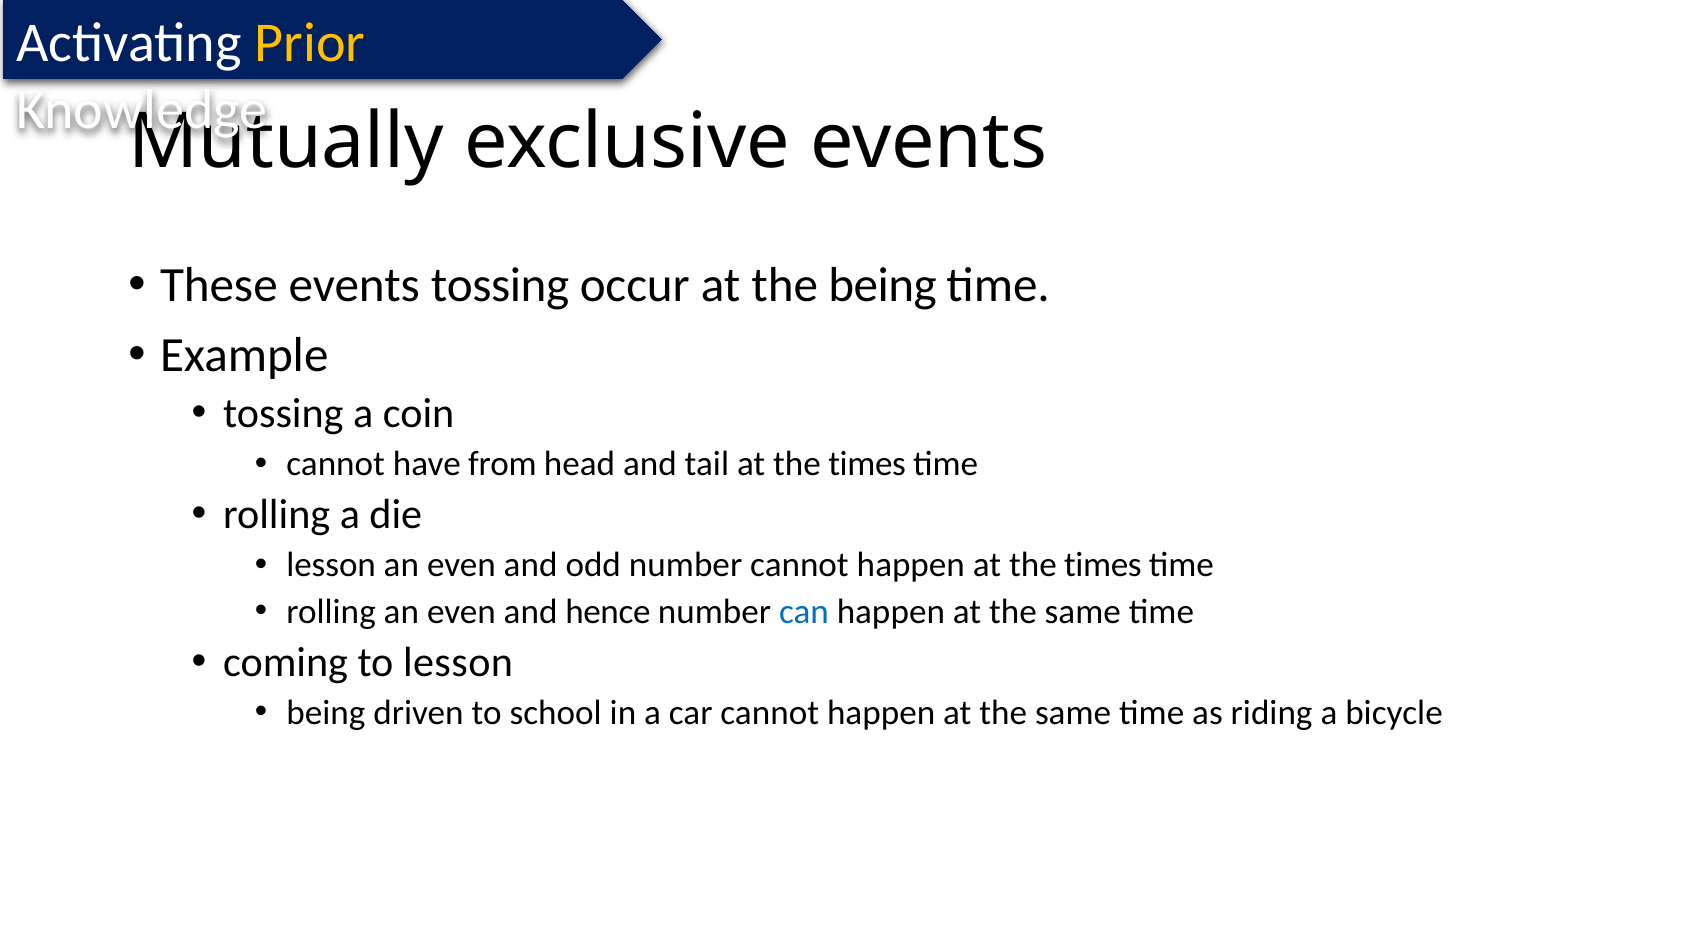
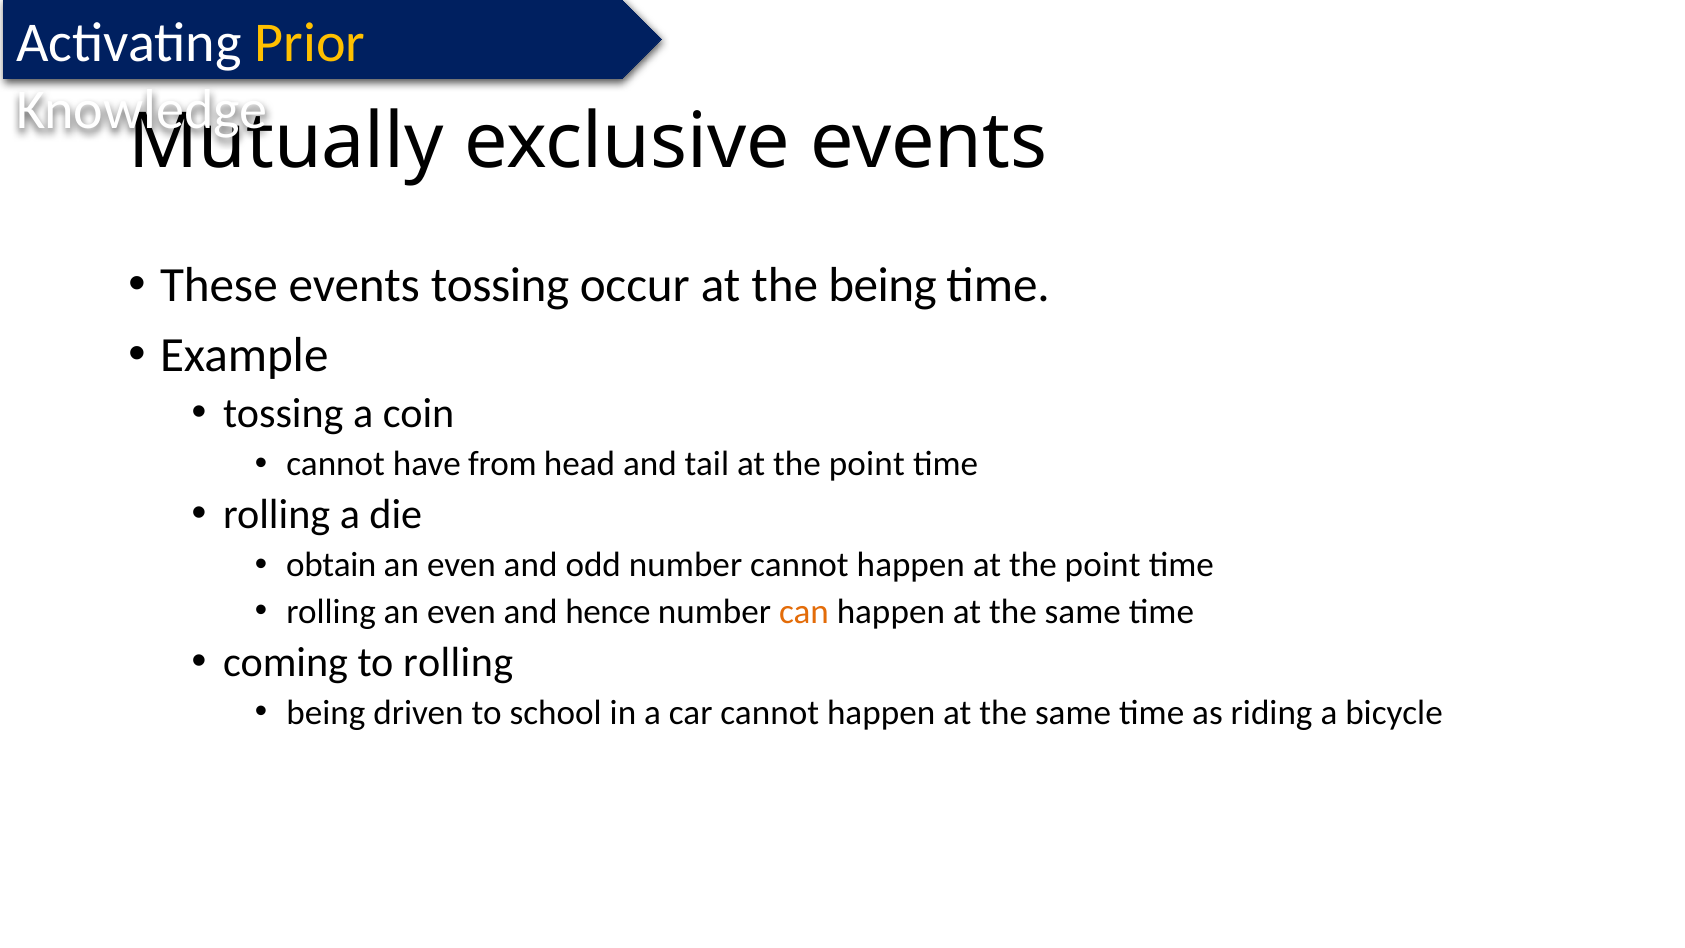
tail at the times: times -> point (867, 464)
lesson: lesson -> obtain (331, 565)
happen at the times: times -> point (1103, 565)
can colour: blue -> orange (804, 612)
to lesson: lesson -> rolling (458, 662)
